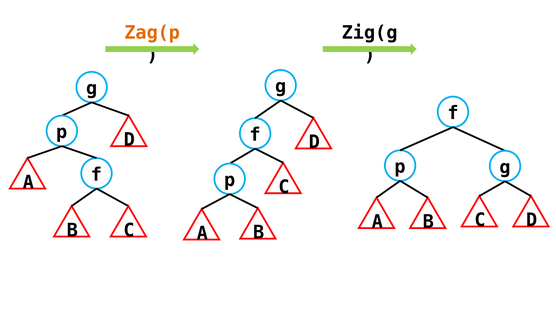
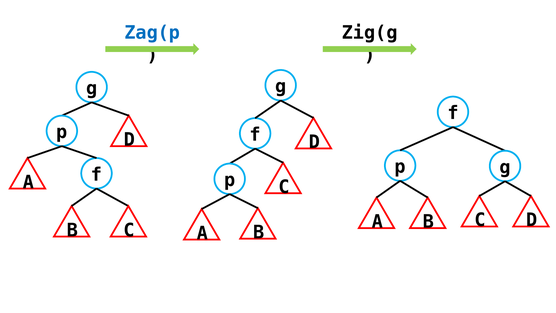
Zag(p colour: orange -> blue (152, 33)
